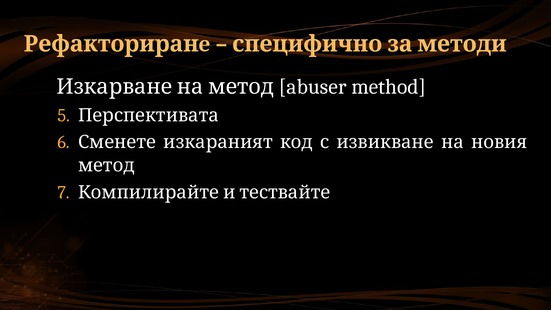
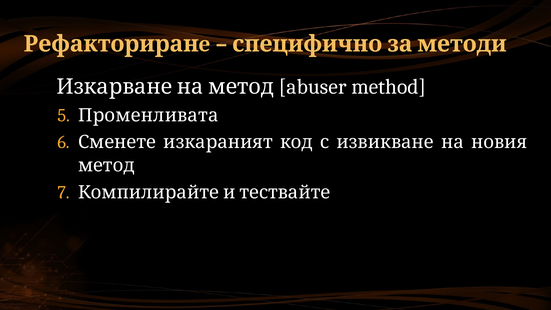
Перспективата: Перспективата -> Променливата (148, 115)
